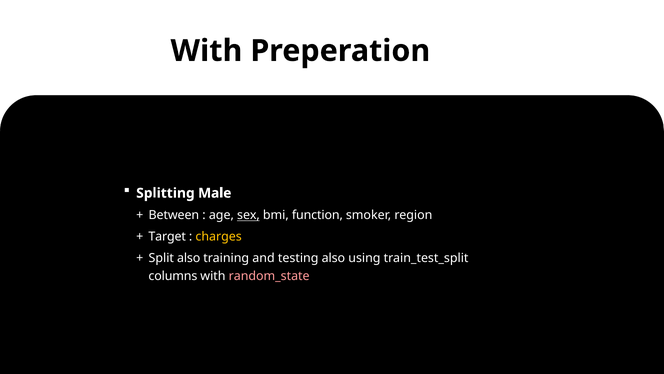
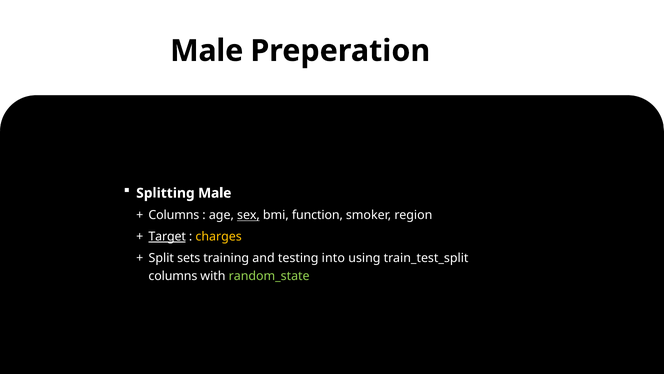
With: With -> Male (207, 51)
Between: Between -> Columns (174, 215)
Target underline: none -> present (167, 236)
Split also: also -> sets (189, 258)
testing also: also -> into (333, 258)
random_state colour: pink -> light green (269, 276)
